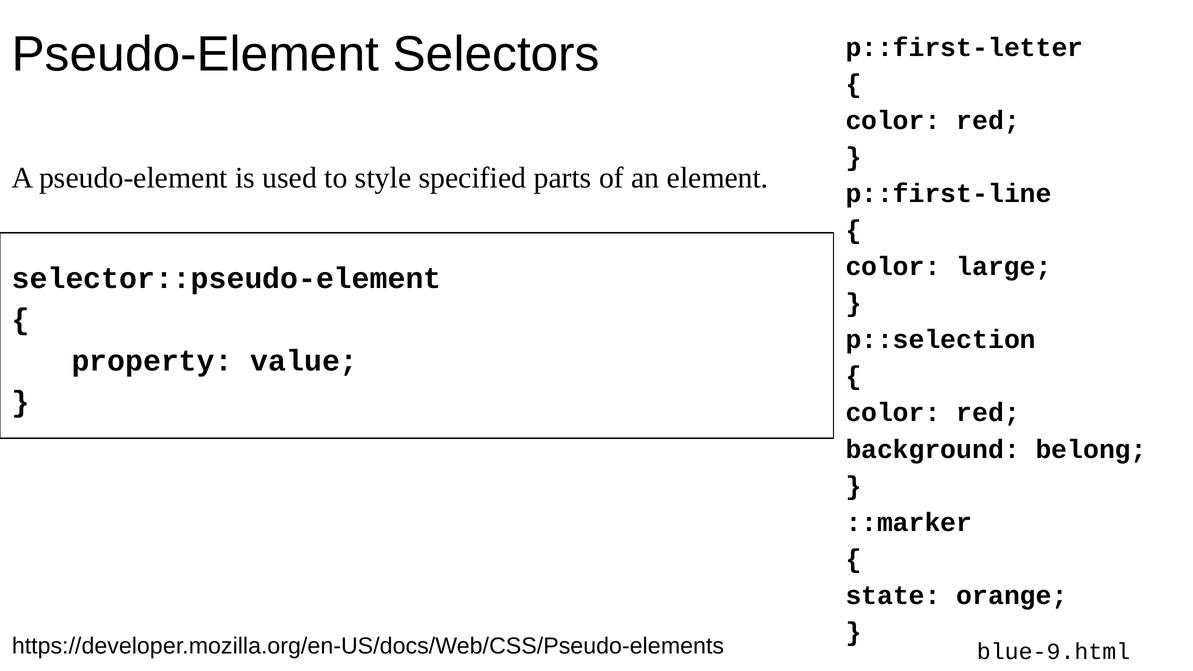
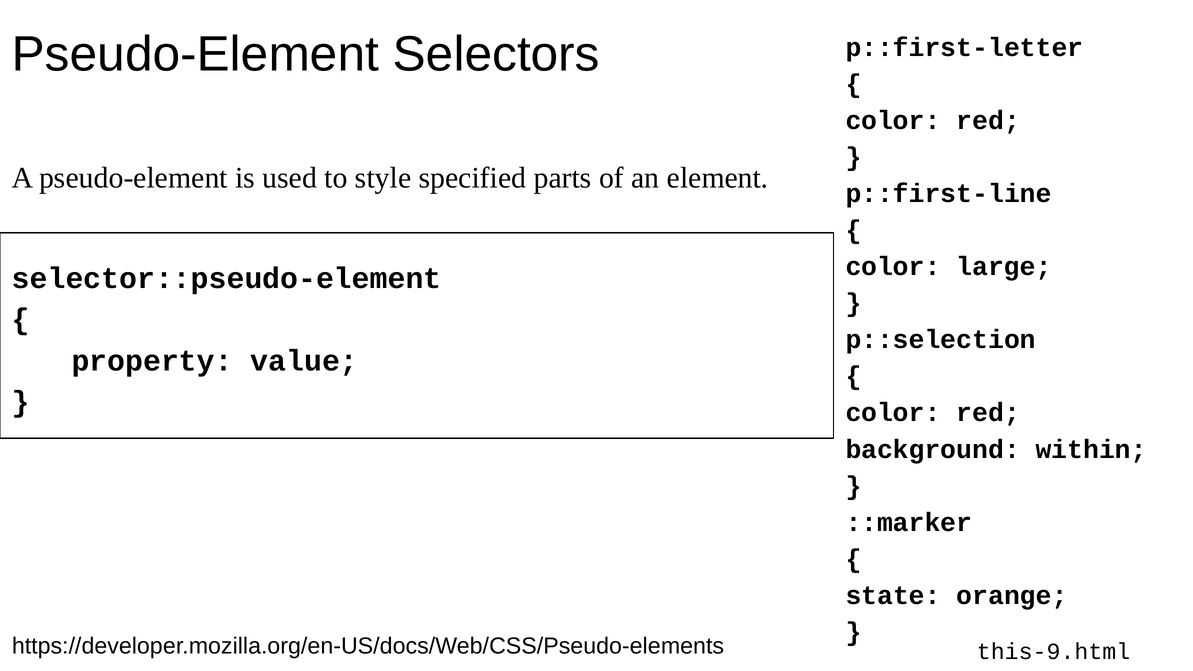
belong: belong -> within (1091, 449)
blue-9.html: blue-9.html -> this-9.html (1054, 652)
